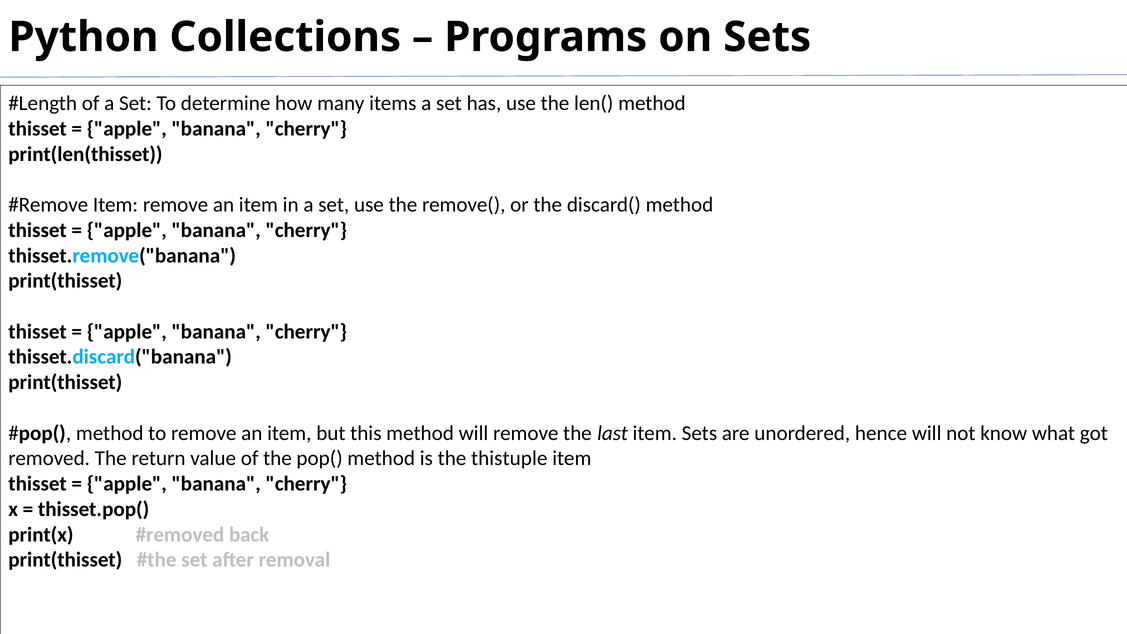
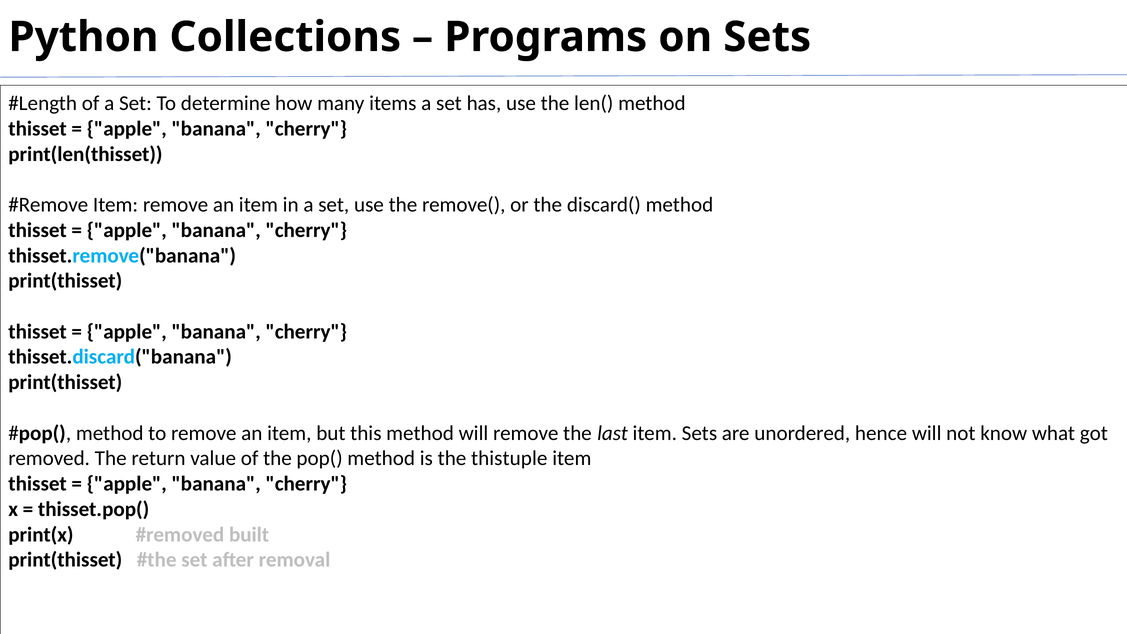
back: back -> built (249, 534)
